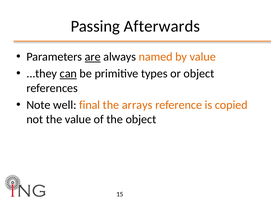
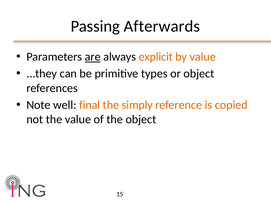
named: named -> explicit (156, 57)
can underline: present -> none (68, 74)
arrays: arrays -> simply (137, 105)
